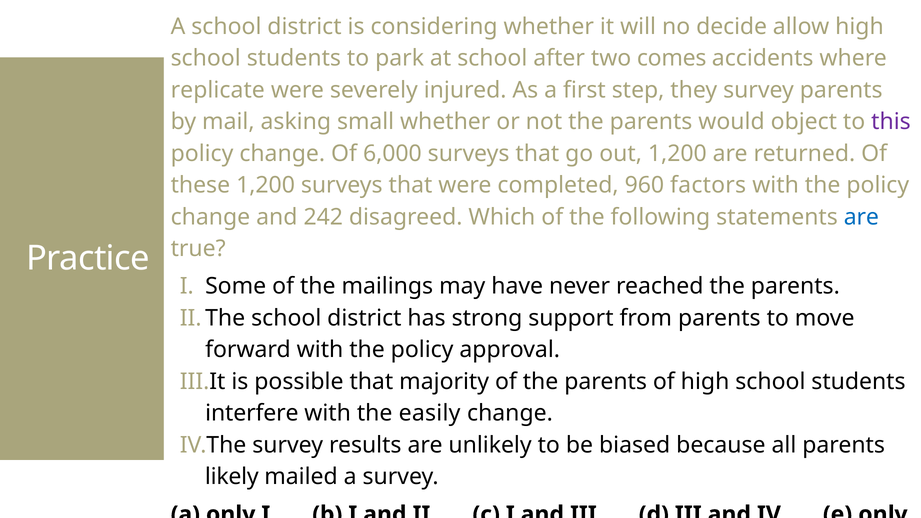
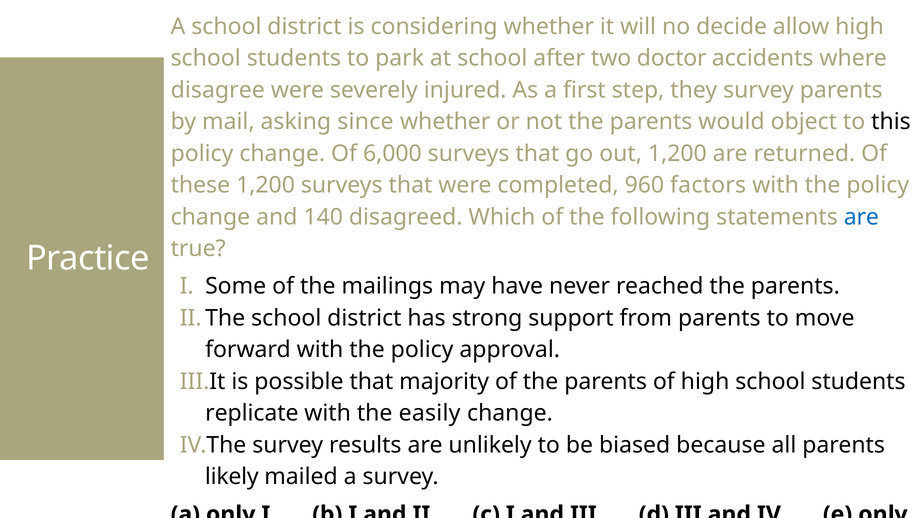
comes: comes -> doctor (672, 58)
replicate: replicate -> disagree (218, 90)
small: small -> since (365, 122)
this colour: purple -> black (891, 122)
242: 242 -> 140 (323, 217)
interfere: interfere -> replicate (252, 413)
